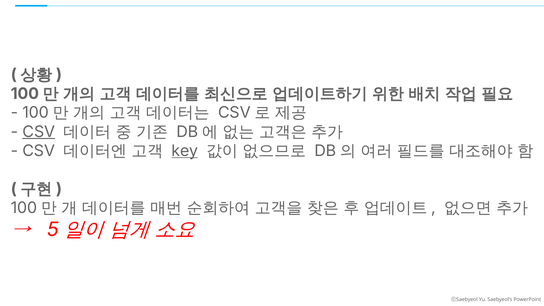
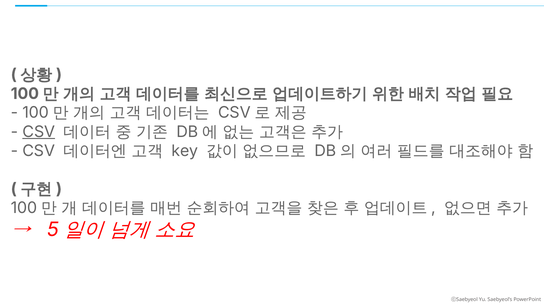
key underline: present -> none (185, 151)
